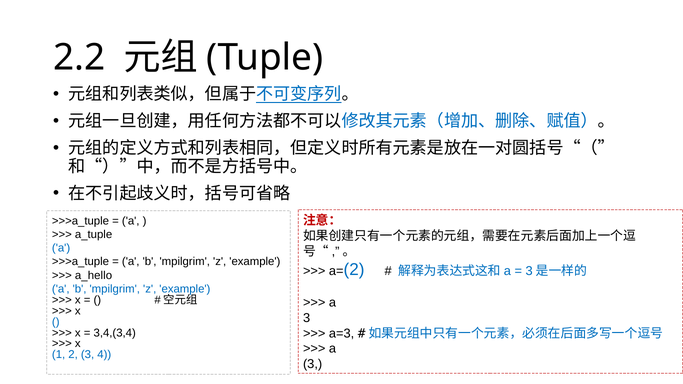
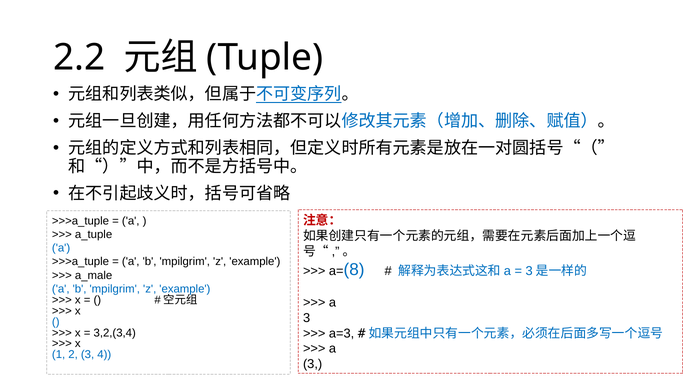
2: 2 -> 8 (354, 270)
a_hello: a_hello -> a_male (94, 276)
3,4,(3,4: 3,4,(3,4 -> 3,2,(3,4 (115, 333)
